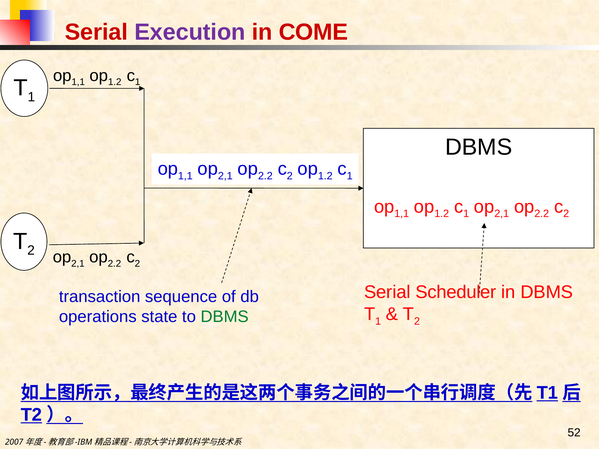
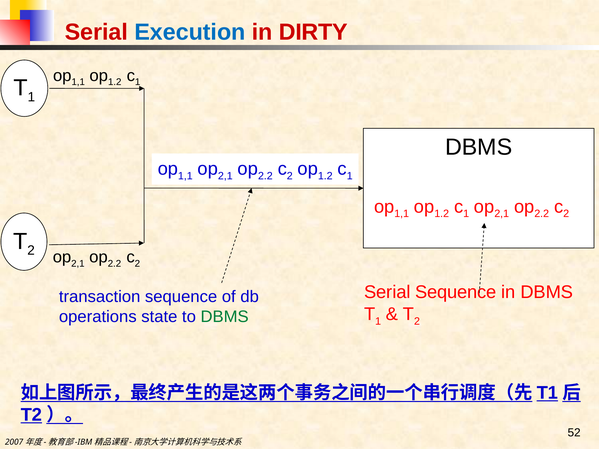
Execution colour: purple -> blue (190, 32)
COME: COME -> DIRTY (313, 32)
Serial Scheduler: Scheduler -> Sequence (456, 292)
